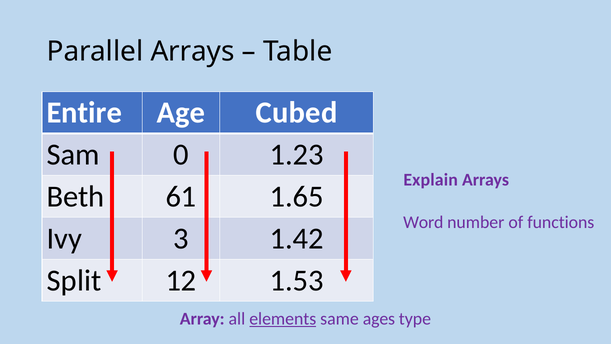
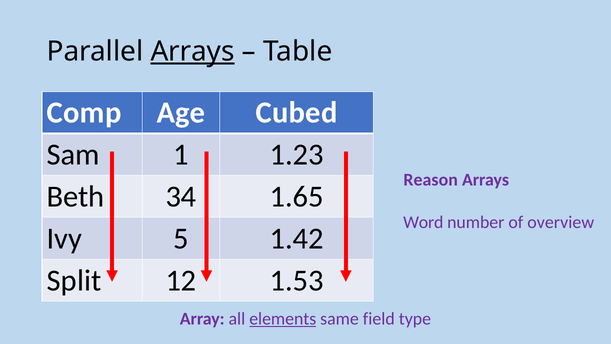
Arrays underline: none -> present (193, 51)
Entire: Entire -> Comp (84, 113)
0: 0 -> 1 (181, 155)
Explain: Explain -> Reason (431, 179)
61: 61 -> 34 (181, 197)
functions: functions -> overview (561, 222)
3: 3 -> 5 (181, 238)
ages: ages -> field (379, 319)
